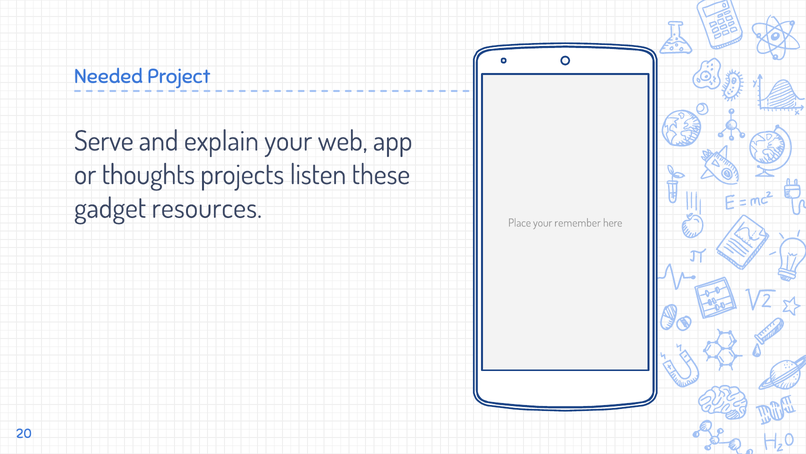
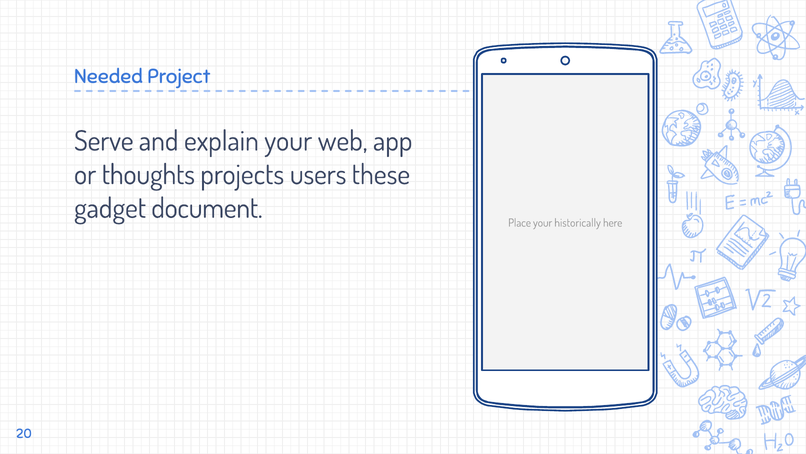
listen: listen -> users (318, 175)
resources: resources -> document (207, 208)
remember: remember -> historically (578, 223)
